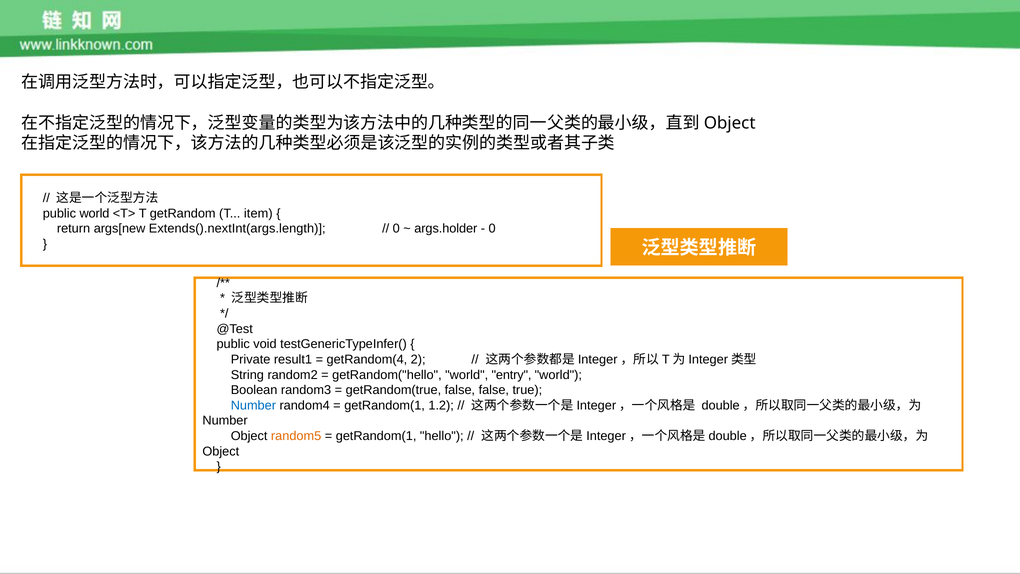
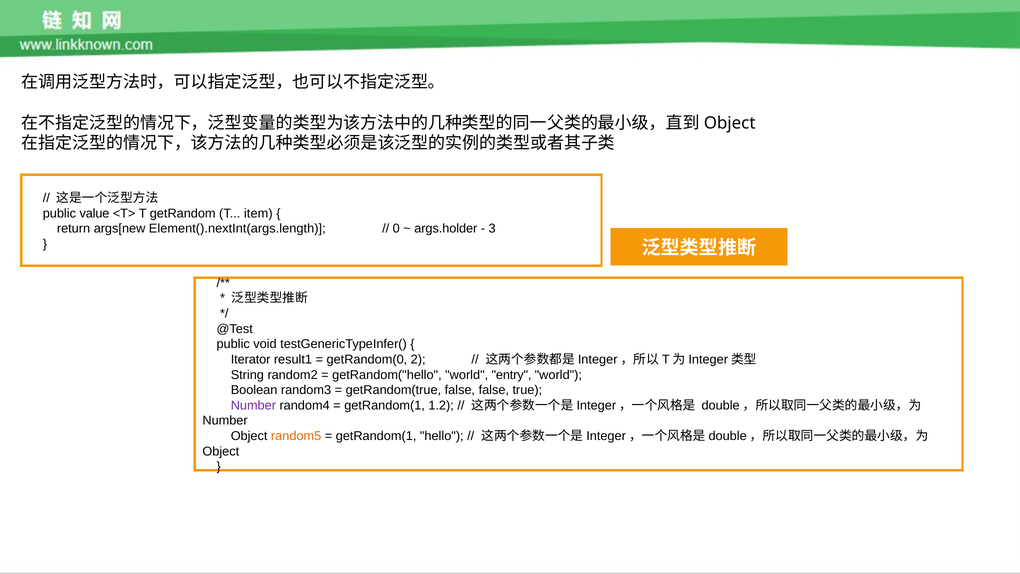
public world: world -> value (94, 213)
Extends().nextInt(args.length: Extends().nextInt(args.length -> Element().nextInt(args.length (237, 229)
0: 0 -> 3 (492, 229)
Private: Private -> Iterator (251, 359)
getRandom(4: getRandom(4 -> getRandom(0 (367, 359)
Number colour: blue -> purple (253, 405)
